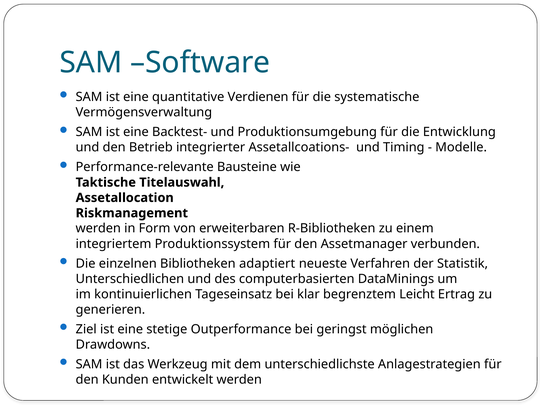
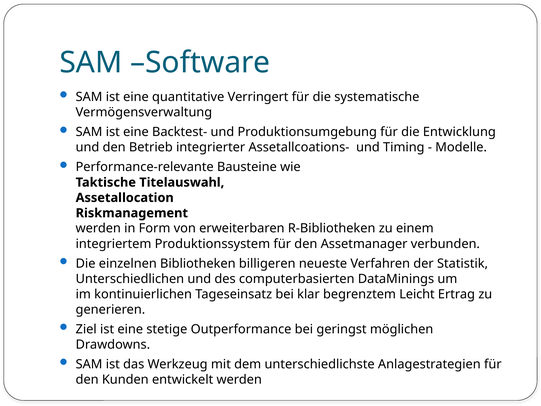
Verdienen: Verdienen -> Verringert (258, 97)
adaptiert: adaptiert -> billigeren (267, 263)
